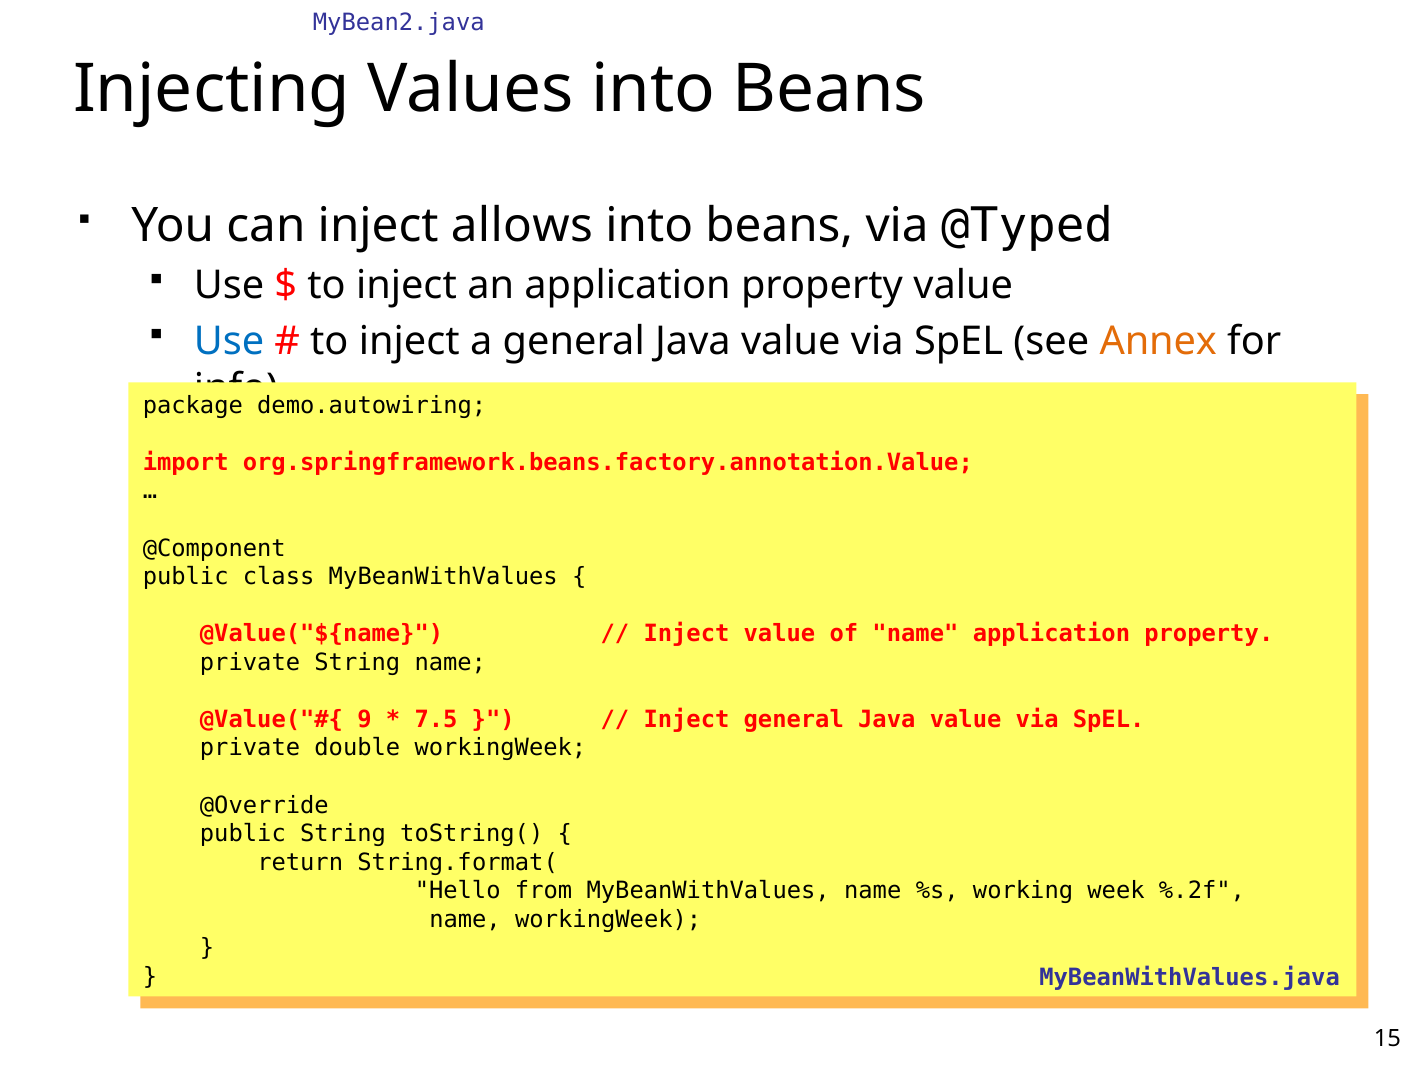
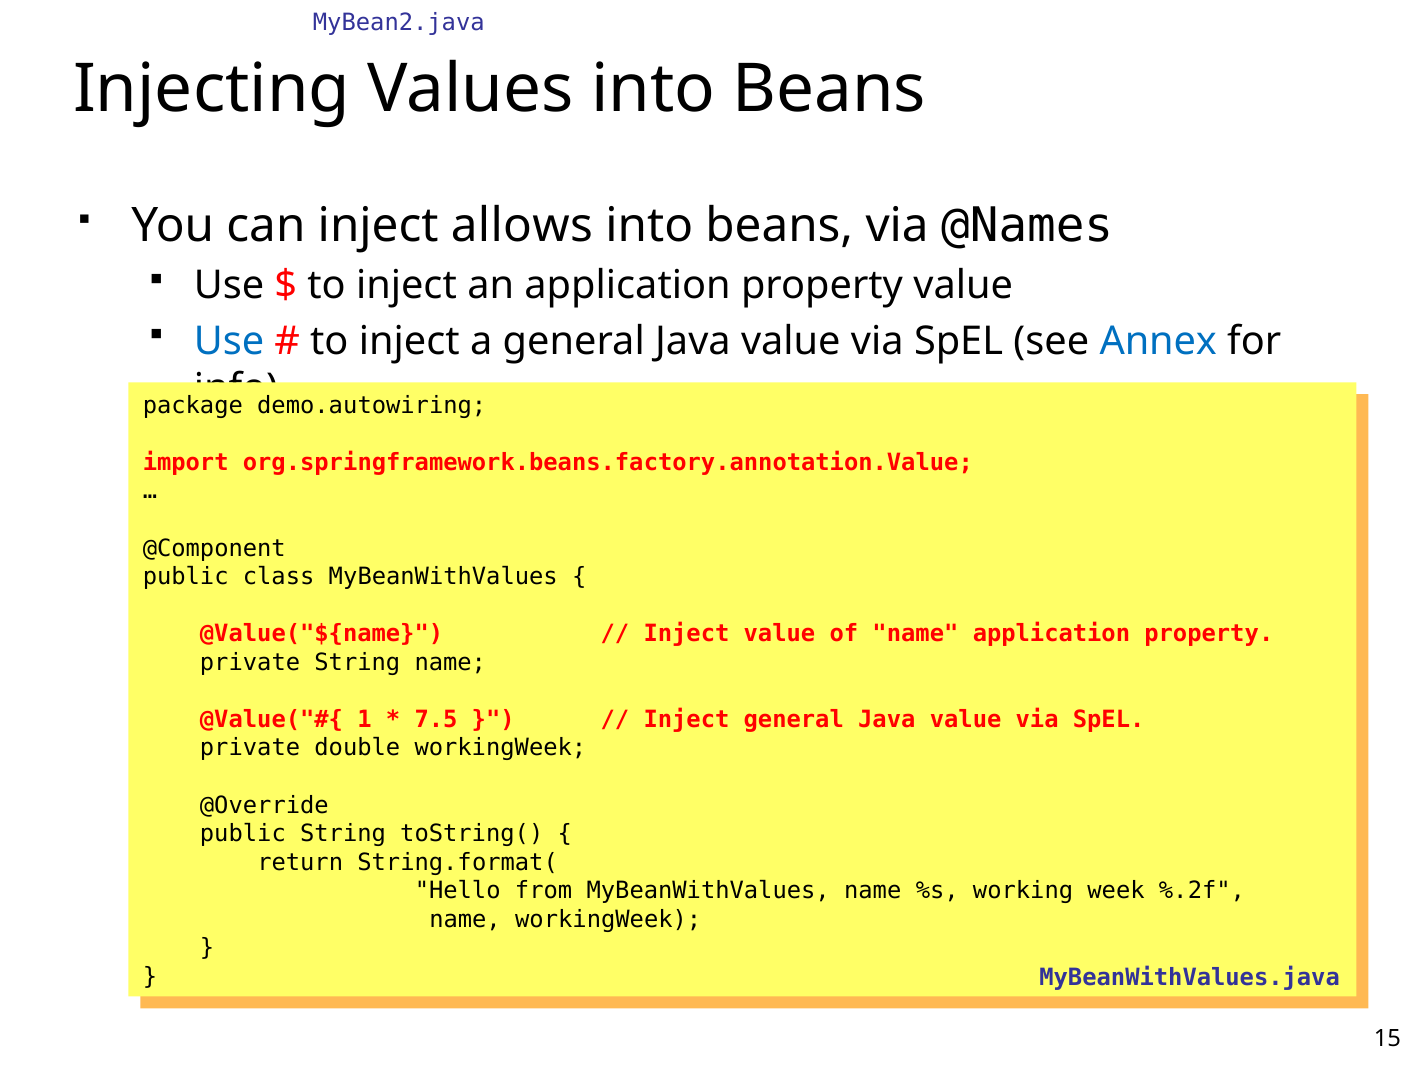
@Typed: @Typed -> @Names (1027, 226)
Annex colour: orange -> blue (1158, 341)
9: 9 -> 1 (364, 720)
